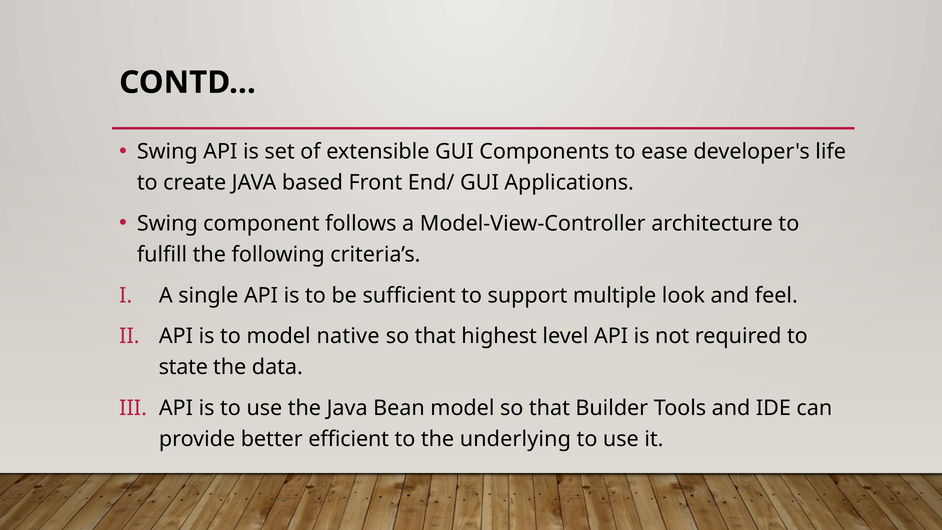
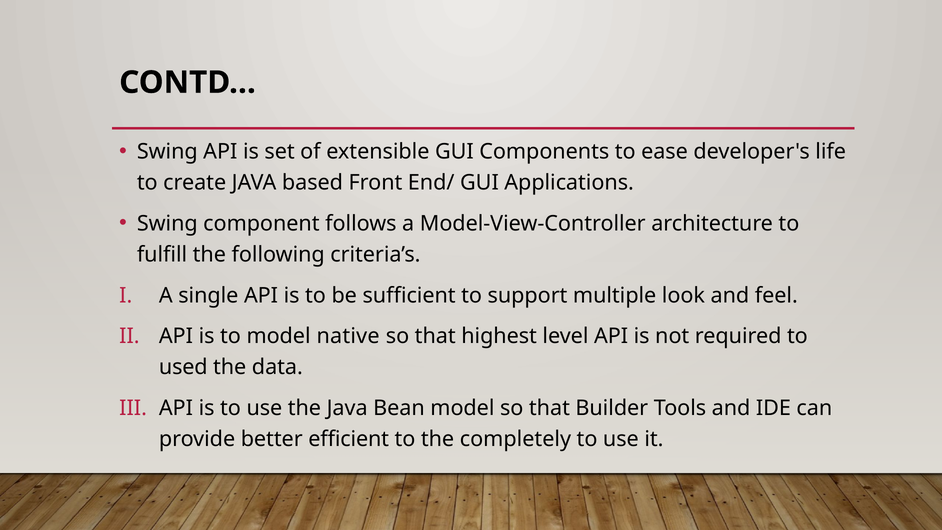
state: state -> used (183, 367)
underlying: underlying -> completely (515, 439)
